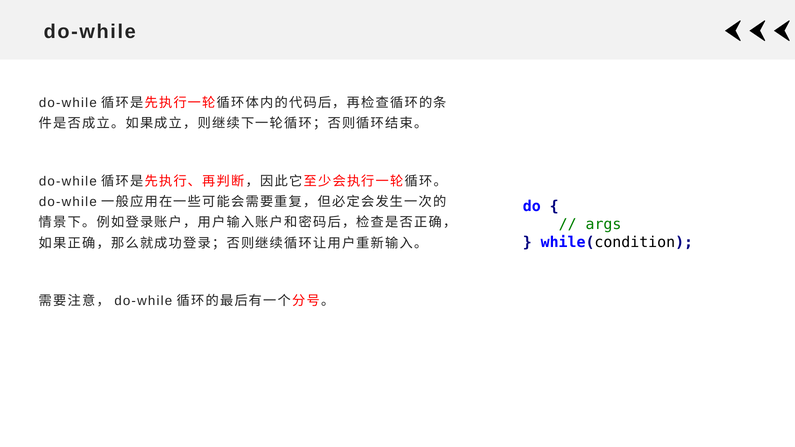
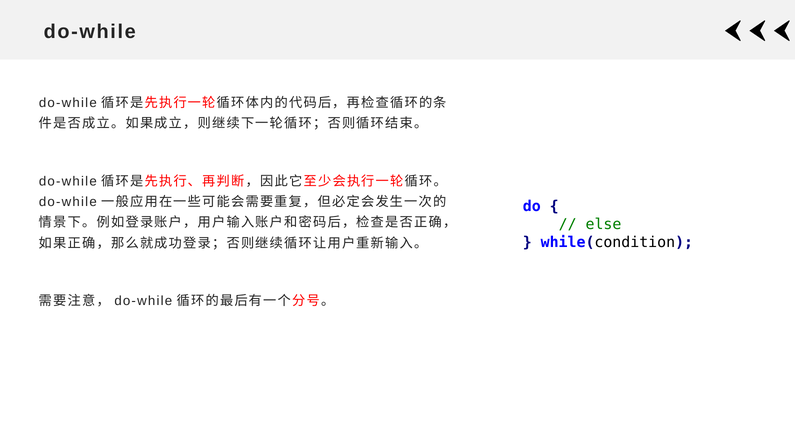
args: args -> else (603, 224)
